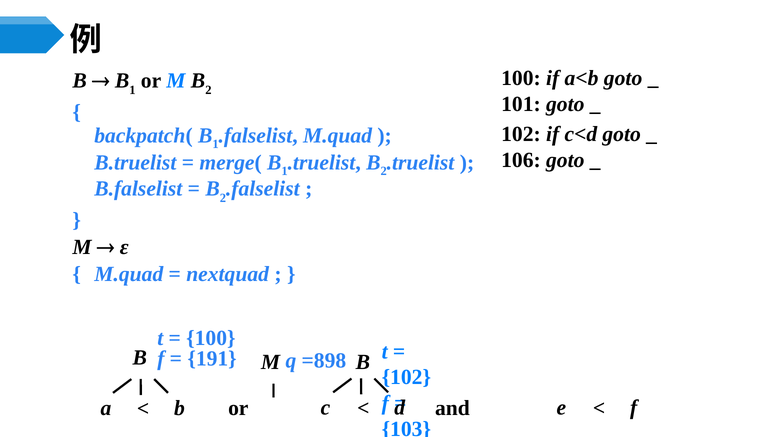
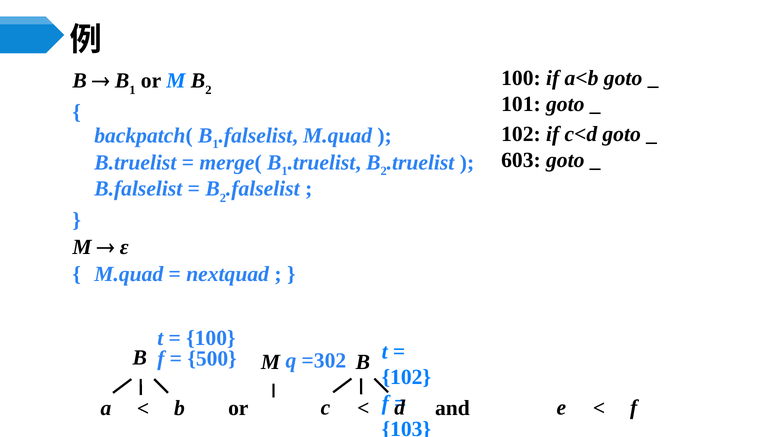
106: 106 -> 603 (521, 160)
191: 191 -> 500 (212, 358)
=898: =898 -> =302 (324, 360)
